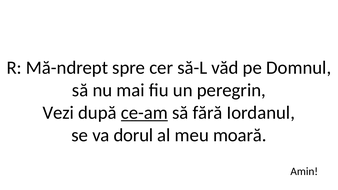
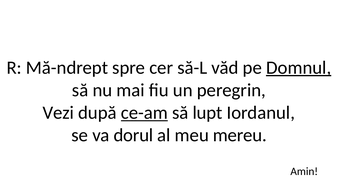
Domnul underline: none -> present (299, 68)
fără: fără -> lupt (208, 113)
moară: moară -> mereu (240, 135)
